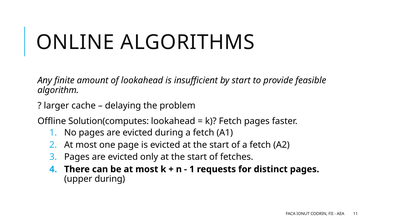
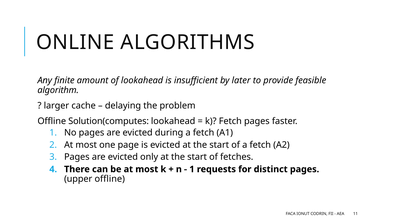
by start: start -> later (241, 80)
upper during: during -> offline (110, 179)
